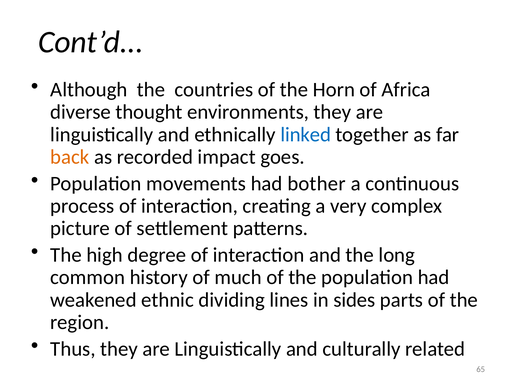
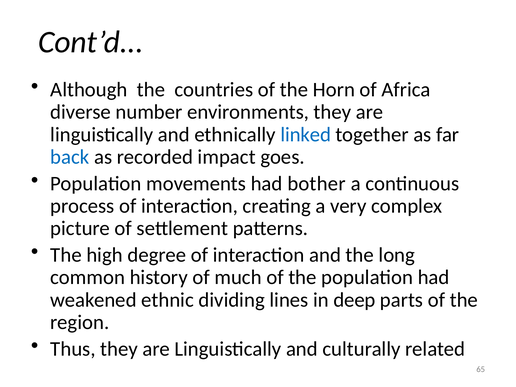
thought: thought -> number (149, 112)
back colour: orange -> blue (70, 157)
sides: sides -> deep (354, 300)
